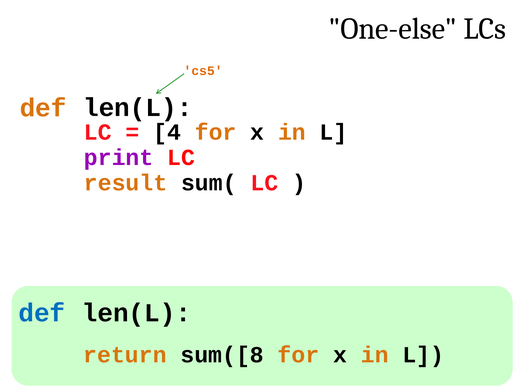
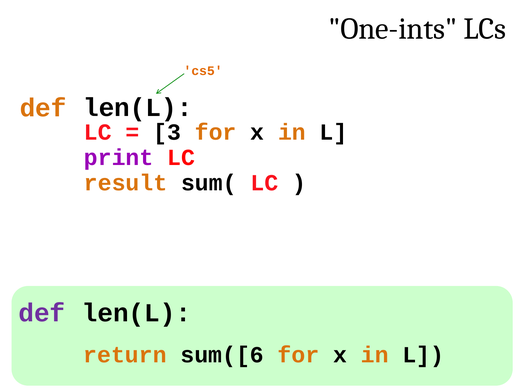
One-else: One-else -> One-ints (393, 29)
4: 4 -> 3 (167, 132)
def colour: blue -> purple (42, 313)
sum([8: sum([8 -> sum([6 (222, 355)
